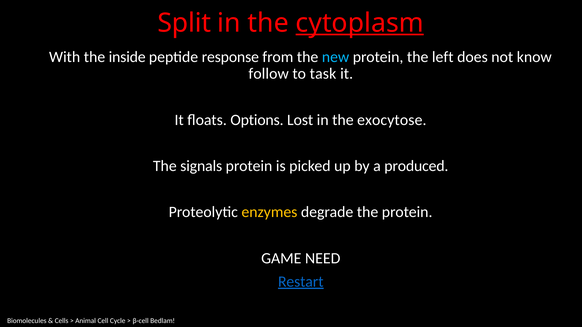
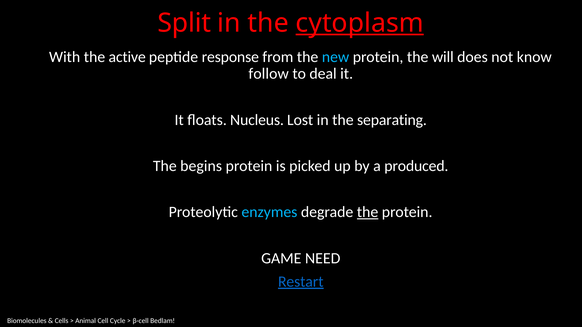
inside: inside -> active (127, 57)
left: left -> will (443, 57)
task: task -> deal (323, 74)
Options: Options -> Nucleus (257, 120)
exocytose: exocytose -> separating (392, 120)
signals: signals -> begins (201, 166)
enzymes colour: yellow -> light blue (269, 212)
the underline: none -> present (368, 212)
